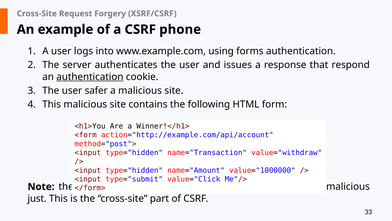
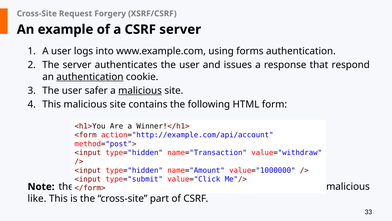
CSRF phone: phone -> server (180, 29)
malicious underline: none -> present (140, 90)
just: just -> like (37, 198)
